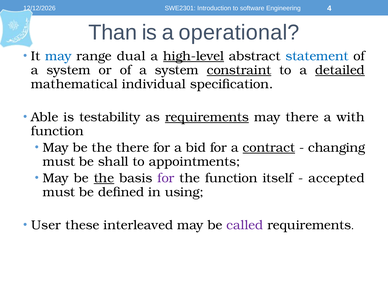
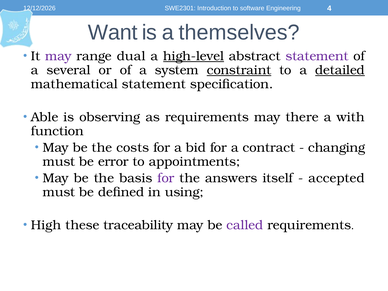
Than: Than -> Want (113, 33)
operational: operational -> themselves (239, 33)
may colour: blue -> purple (58, 56)
statement colour: blue -> purple (317, 56)
system: system -> several (69, 70)
mathematical individual: individual -> statement (154, 84)
testability: testability -> observing (110, 117)
requirements underline: present -> none (207, 117)
the there: there -> costs (133, 148)
contract underline: present -> none (269, 148)
shall: shall -> error (113, 162)
the underline: present -> none (104, 178)
the function: function -> answers (231, 178)
User: User -> High (46, 225)
interleaved: interleaved -> traceability (138, 225)
